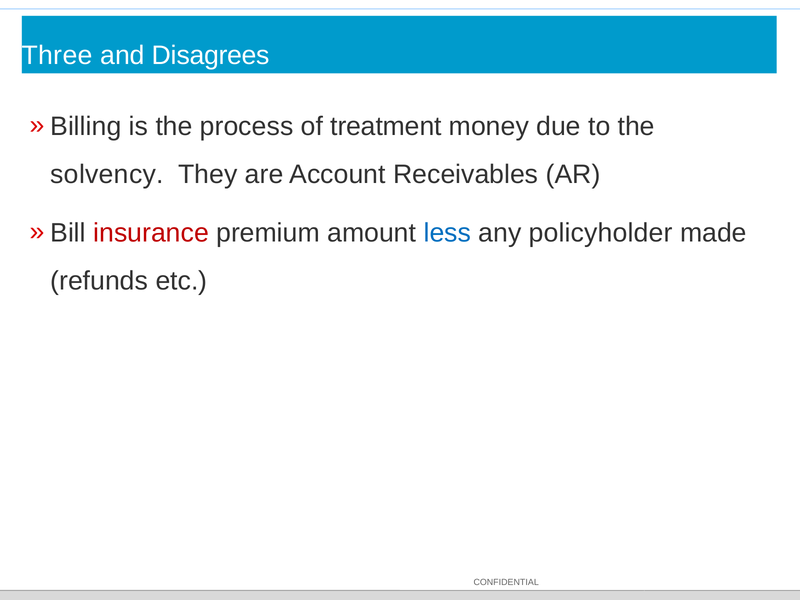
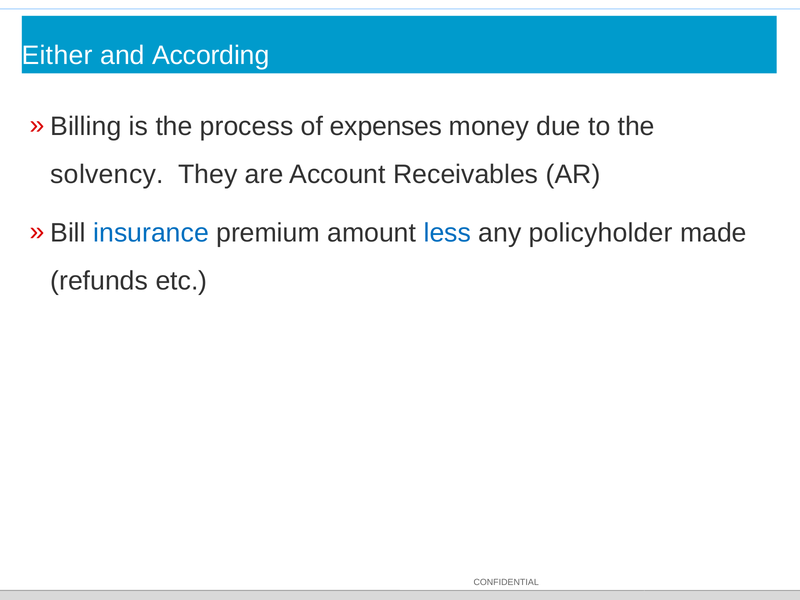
Three: Three -> Either (57, 55)
Disagrees: Disagrees -> According (211, 55)
treatment: treatment -> expenses (386, 126)
insurance colour: red -> blue (151, 233)
